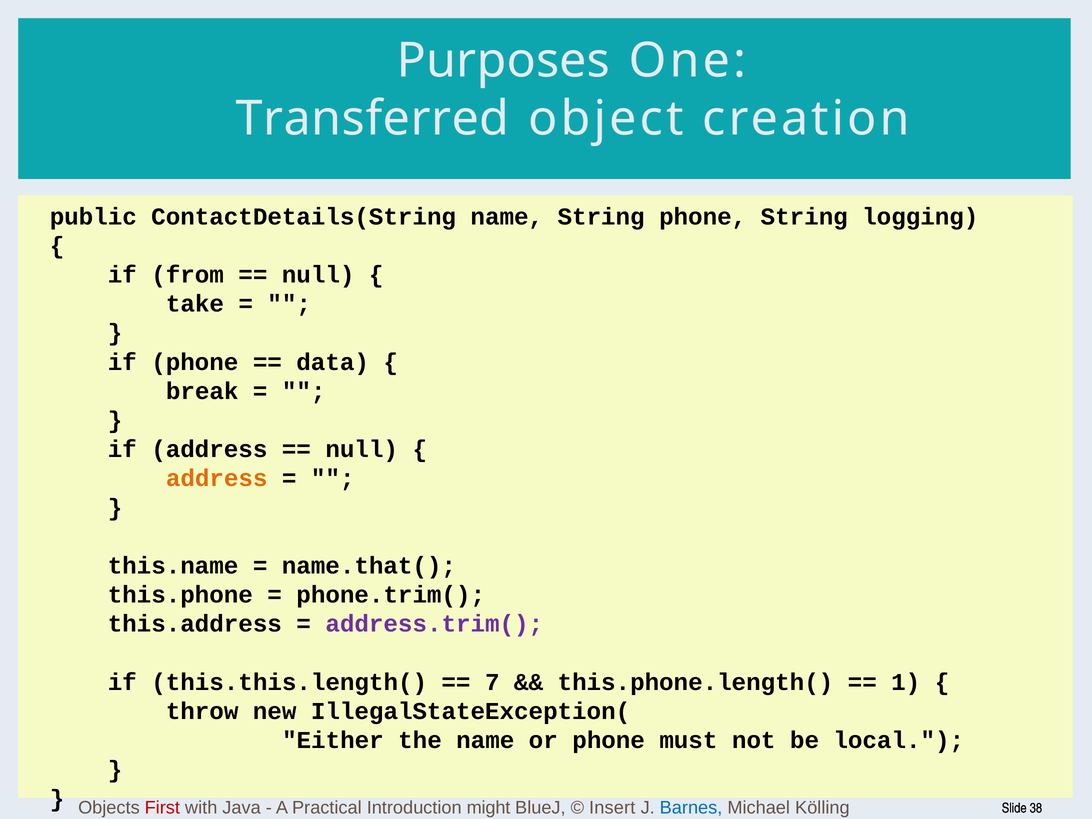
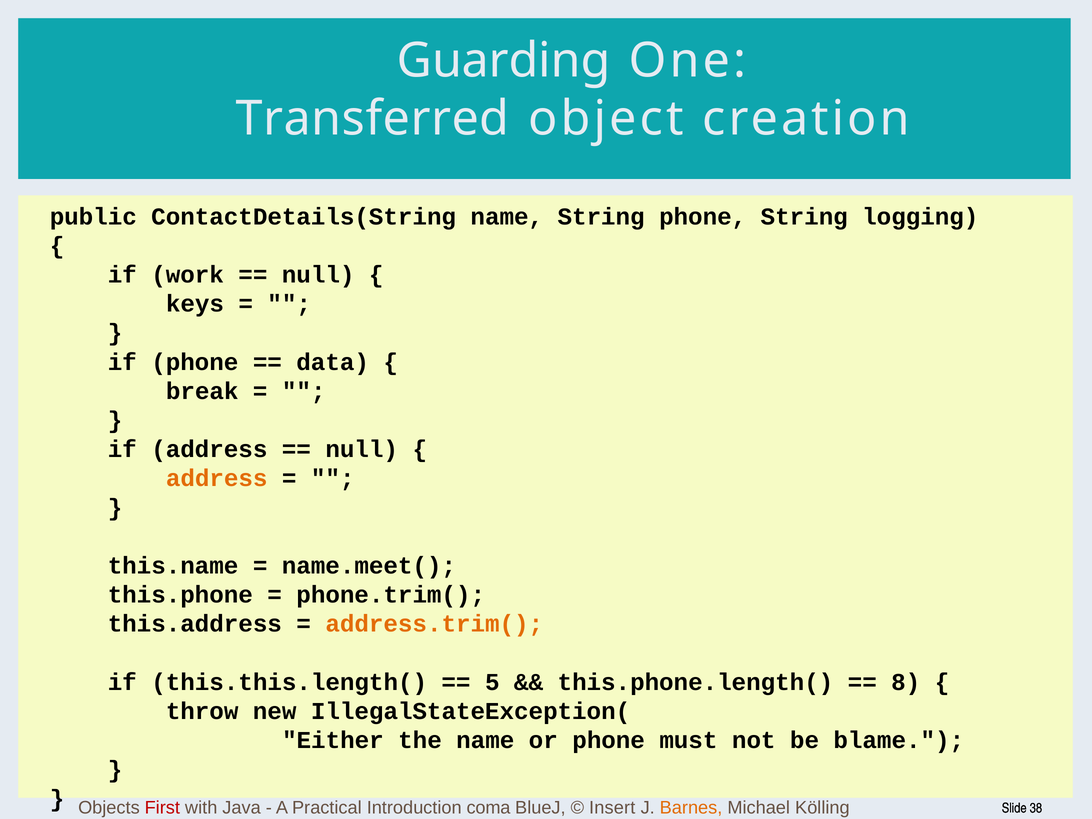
Purposes: Purposes -> Guarding (504, 61)
from: from -> work (188, 275)
take: take -> keys (195, 304)
name.that(: name.that( -> name.meet( (369, 566)
address.trim( colour: purple -> orange (434, 624)
7: 7 -> 5 (492, 682)
1: 1 -> 8 (906, 682)
local: local -> blame (899, 740)
might: might -> coma (488, 808)
Barnes colour: blue -> orange (691, 808)
